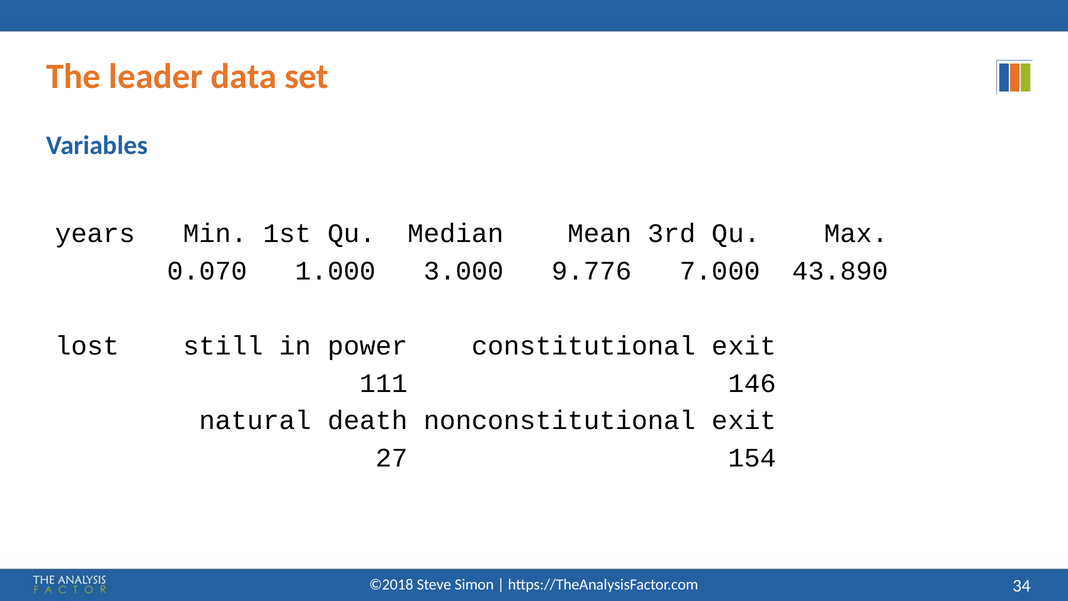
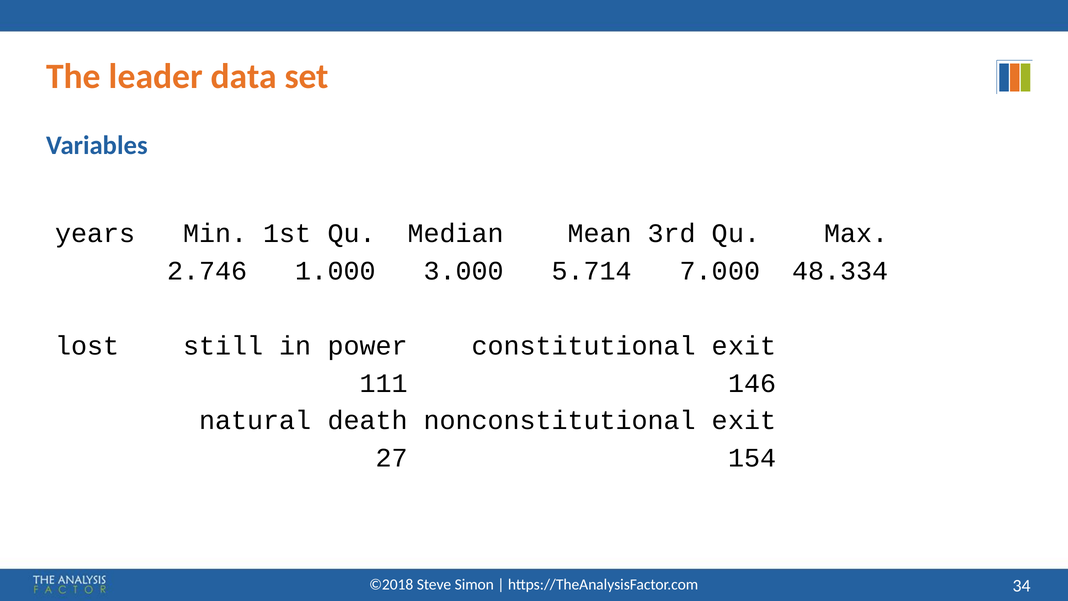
0.070: 0.070 -> 2.746 (207, 271)
9.776: 9.776 -> 5.714 (592, 271)
43.890: 43.890 -> 48.334 (840, 271)
